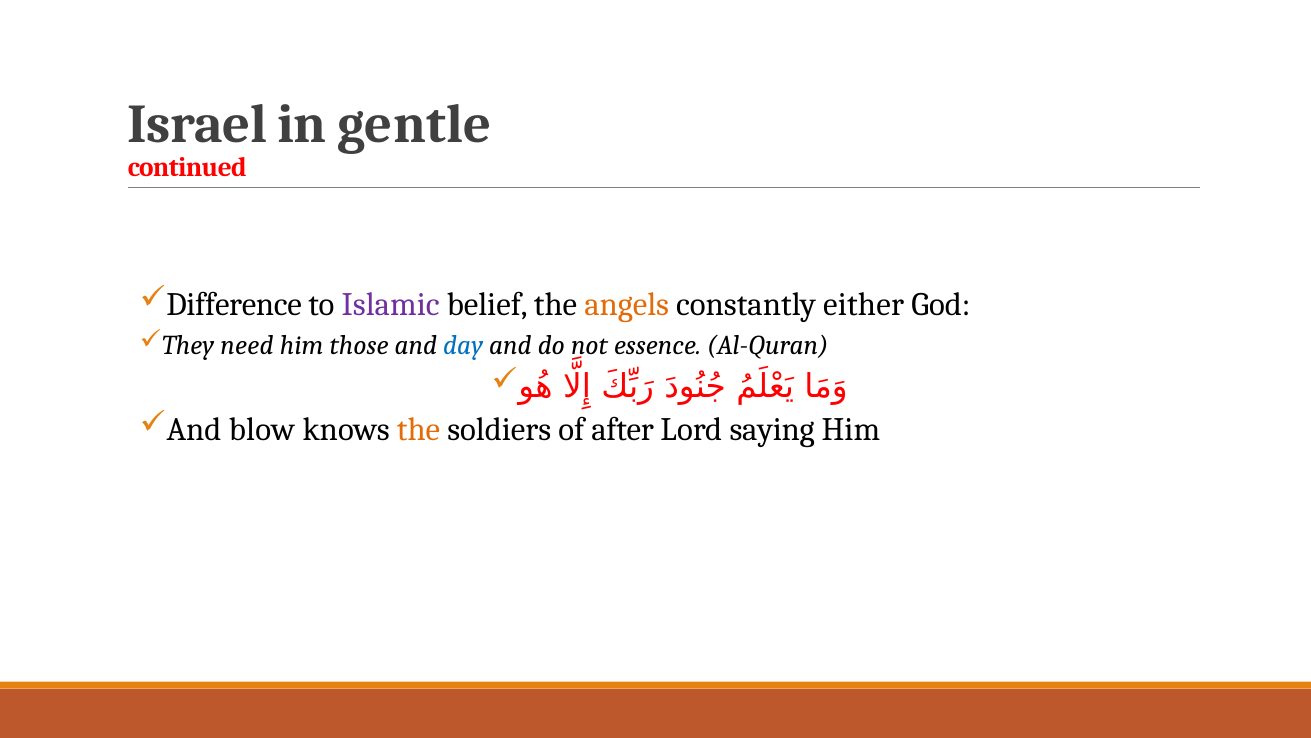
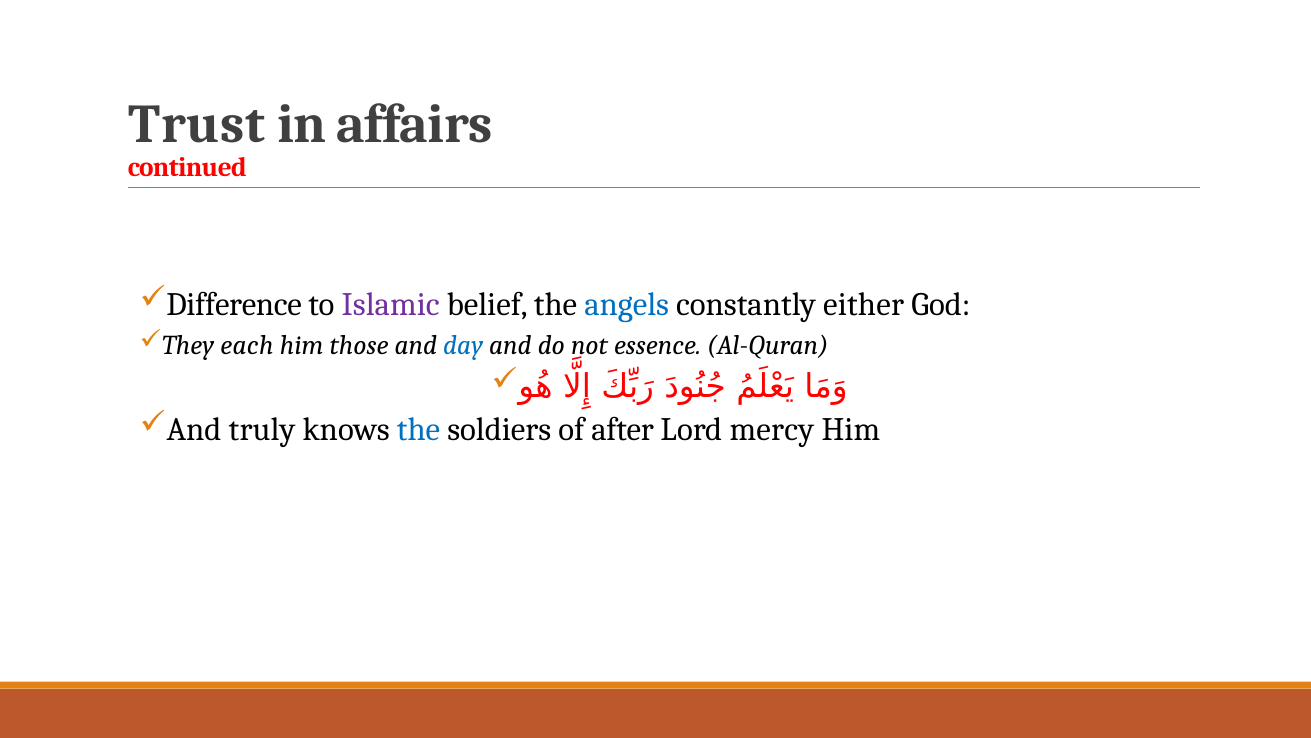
Israel: Israel -> Trust (197, 125)
gentle: gentle -> affairs (414, 125)
angels colour: orange -> blue (627, 305)
need: need -> each (247, 345)
blow: blow -> truly (262, 430)
the colour: orange -> blue (419, 430)
saying: saying -> mercy (772, 430)
